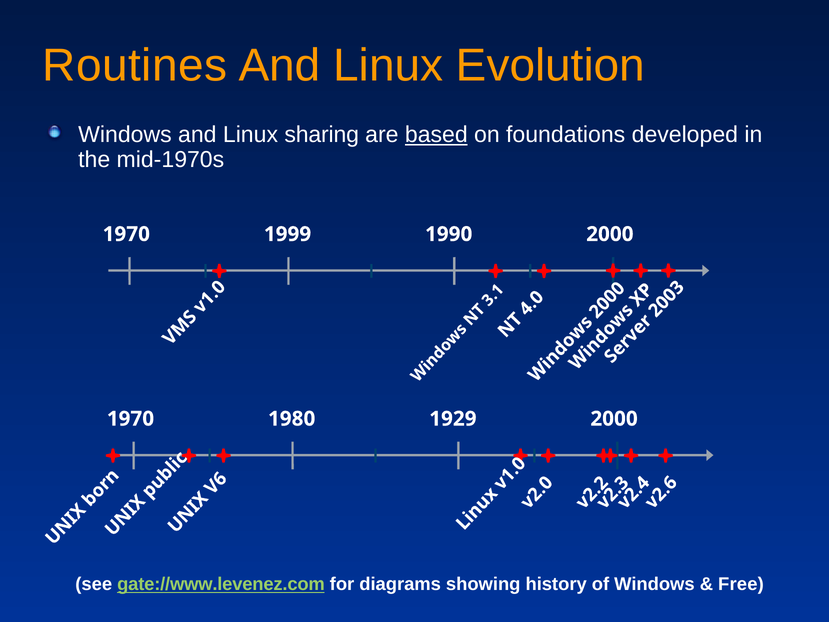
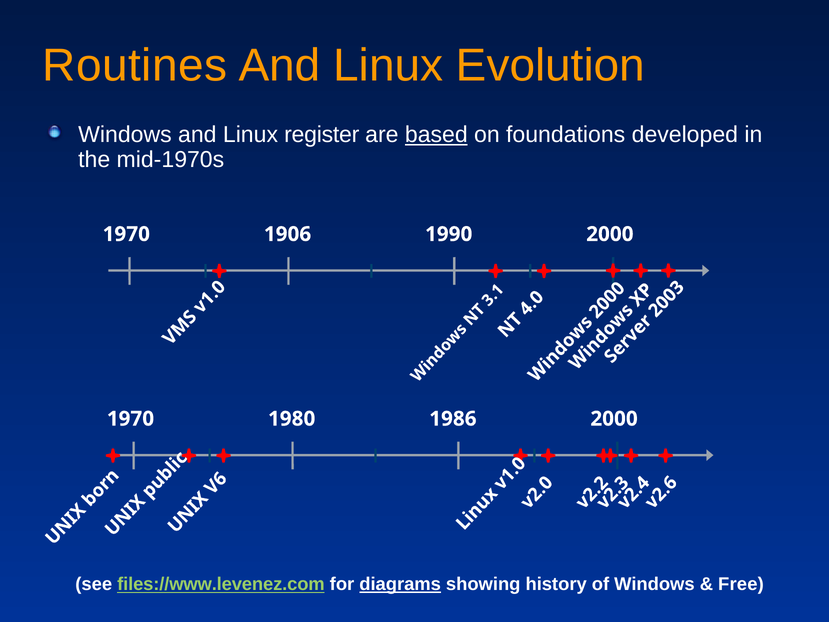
sharing: sharing -> register (322, 135)
1999: 1999 -> 1906 (288, 234)
1929: 1929 -> 1986 (453, 419)
gate://www.levenez.com: gate://www.levenez.com -> files://www.levenez.com (221, 584)
diagrams underline: none -> present (400, 584)
